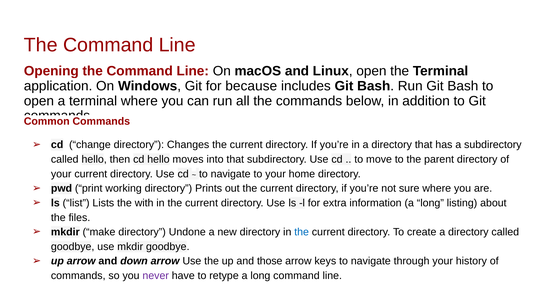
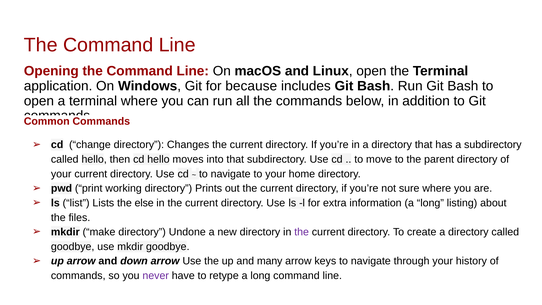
with: with -> else (144, 203)
the colour: blue -> purple (302, 232)
those: those -> many (270, 261)
